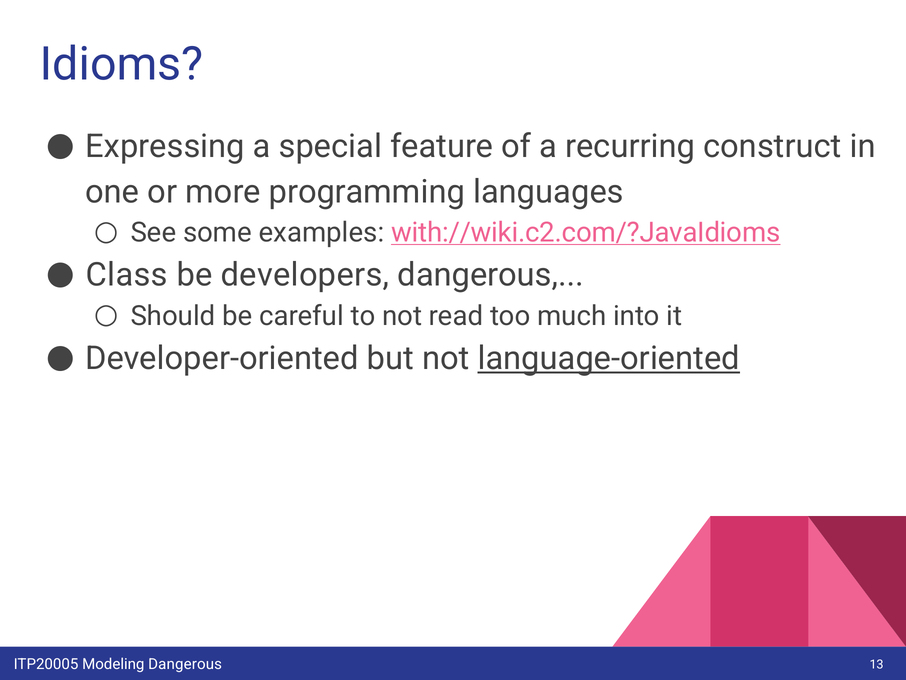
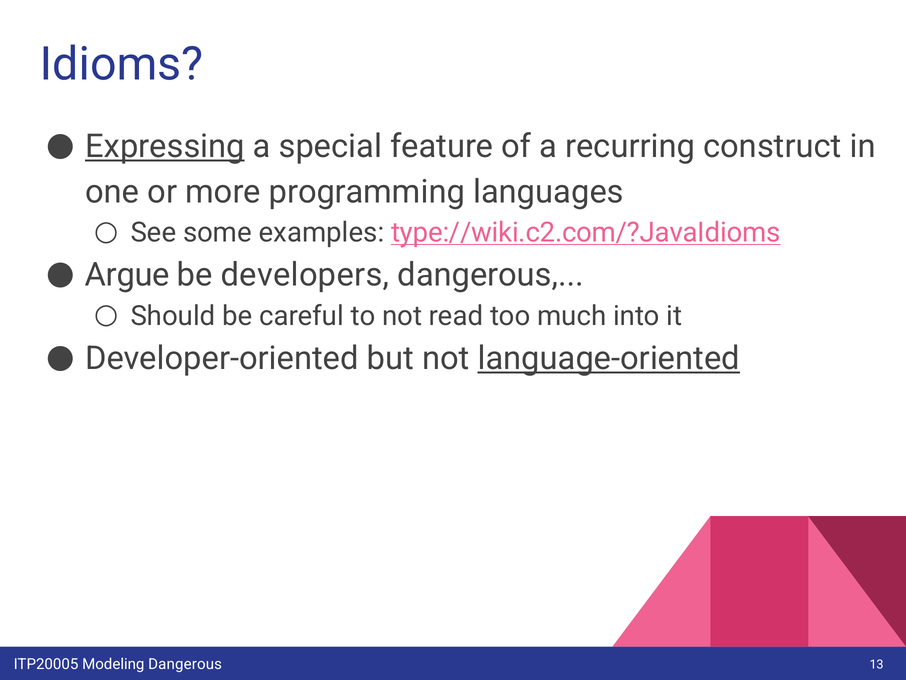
Expressing underline: none -> present (165, 146)
with://wiki.c2.com/?JavaIdioms: with://wiki.c2.com/?JavaIdioms -> type://wiki.c2.com/?JavaIdioms (586, 232)
Class: Class -> Argue (127, 275)
